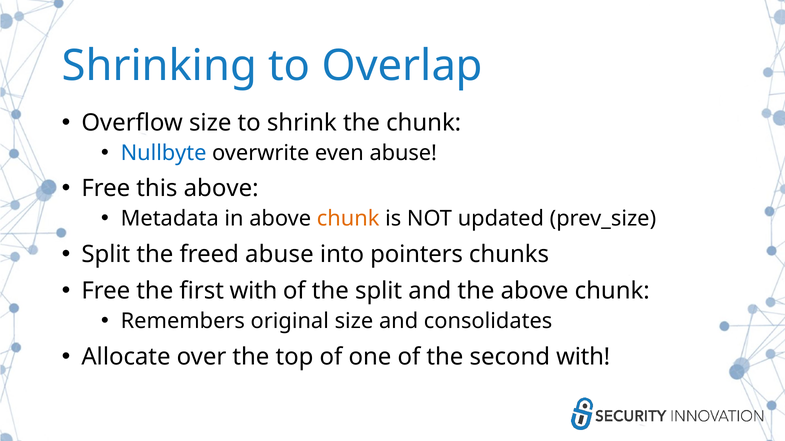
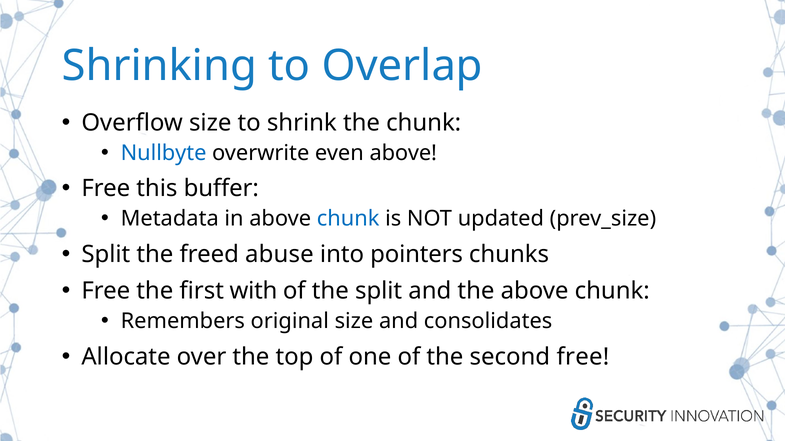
even abuse: abuse -> above (403, 153)
this above: above -> buffer (221, 189)
chunk colour: orange -> blue (348, 219)
second with: with -> free (583, 357)
